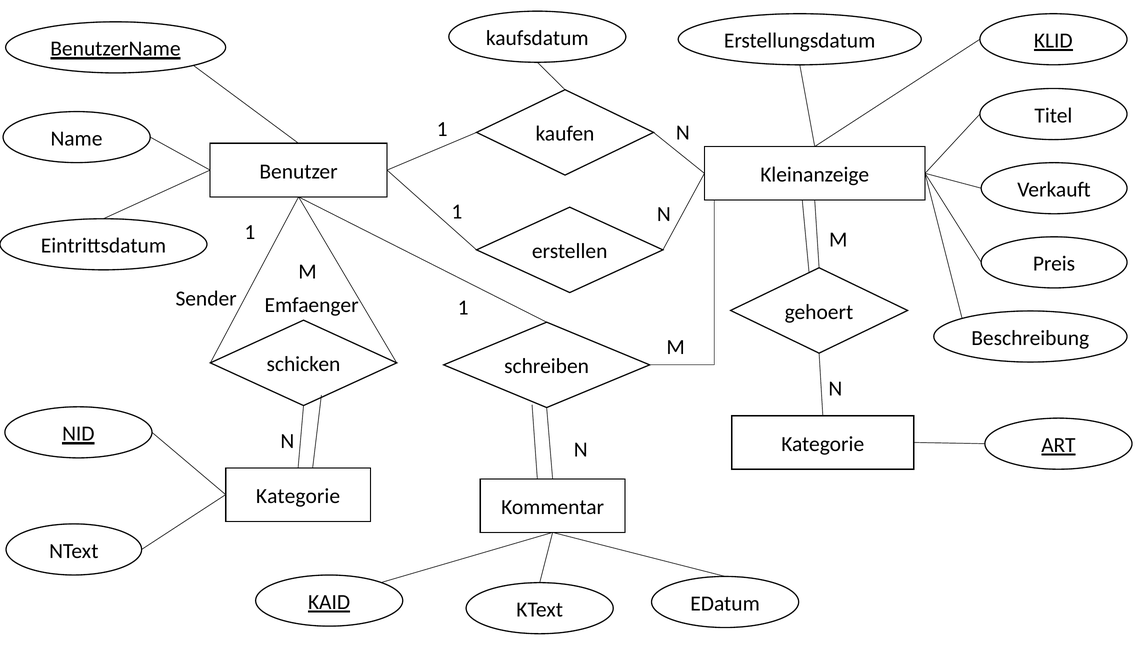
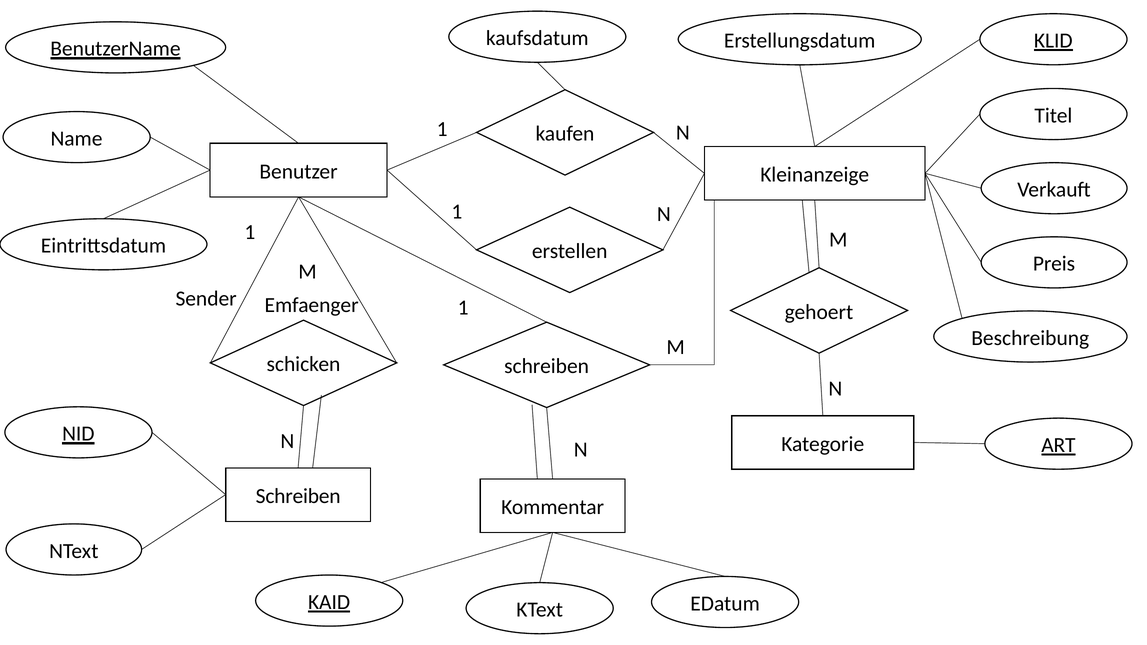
Kategorie: Kategorie -> Schreiben (298, 496)
